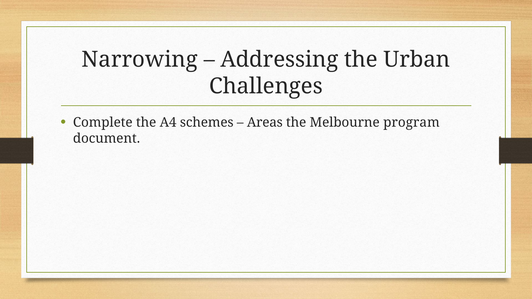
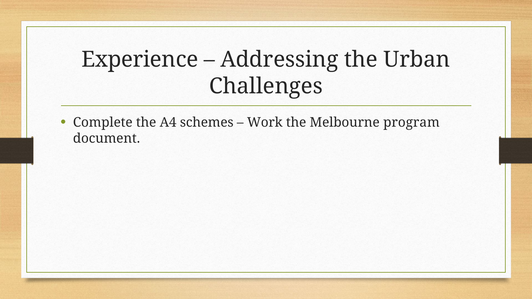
Narrowing: Narrowing -> Experience (140, 60)
Areas: Areas -> Work (265, 122)
